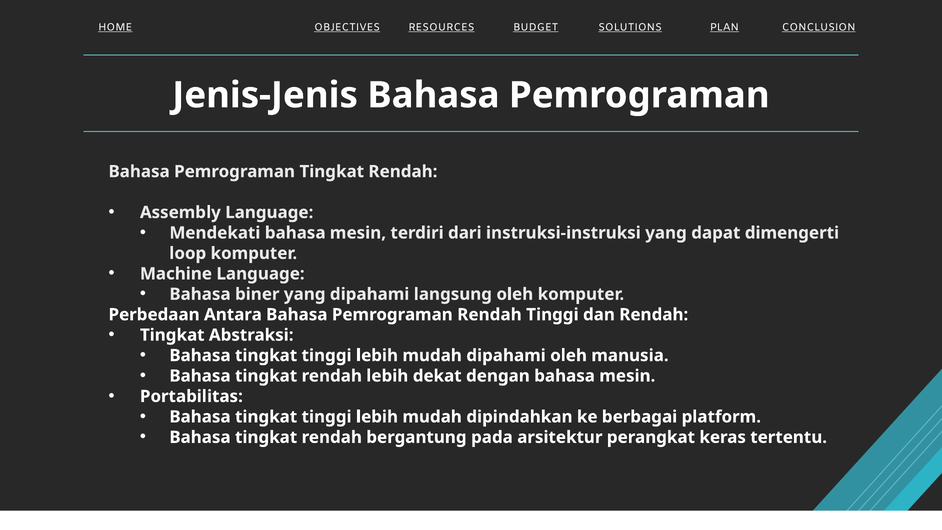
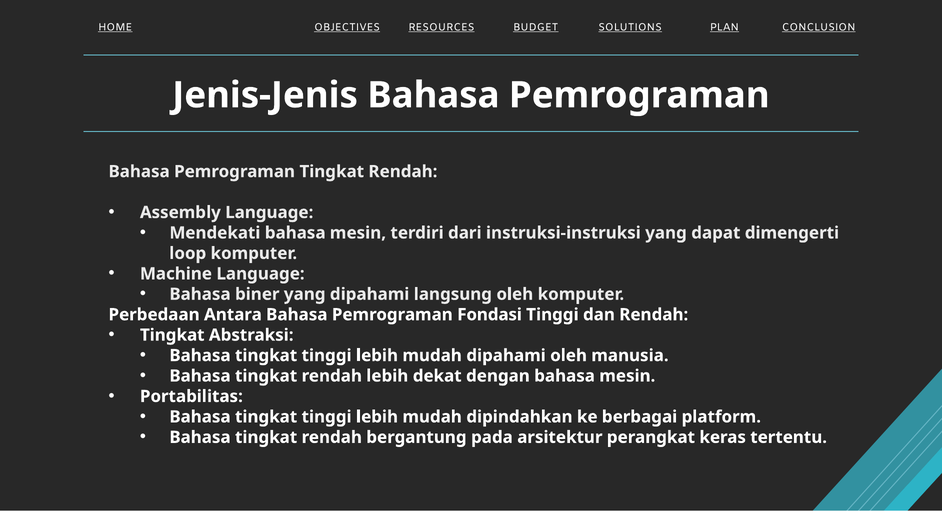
Pemrograman Rendah: Rendah -> Fondasi (490, 315)
